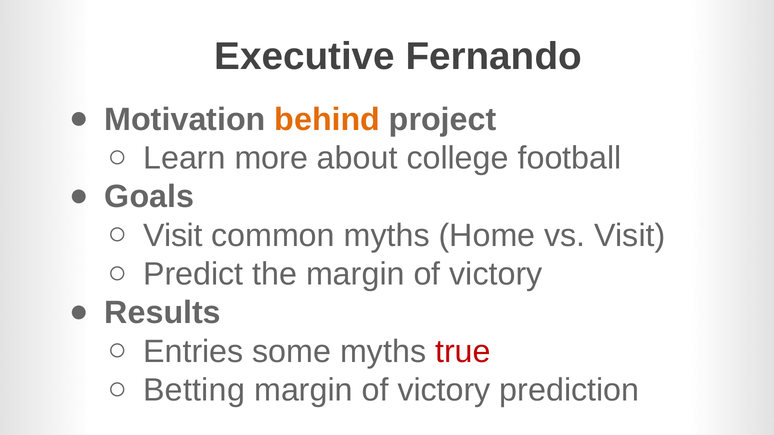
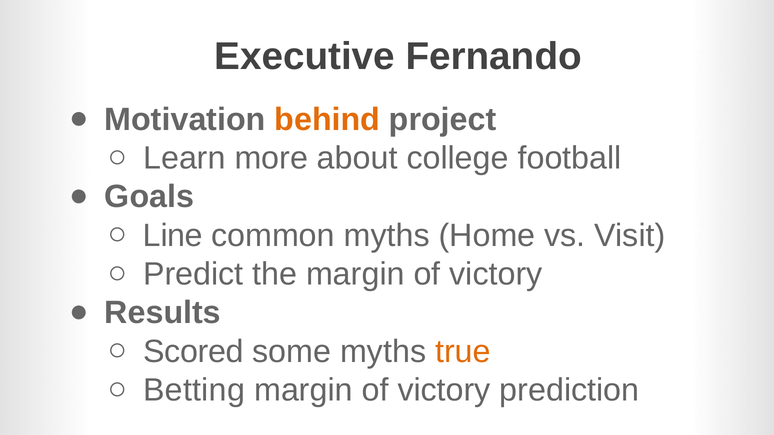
Visit: Visit -> Line (173, 236)
Entries: Entries -> Scored (193, 352)
true colour: red -> orange (463, 352)
